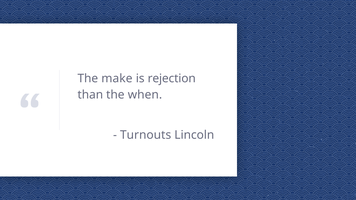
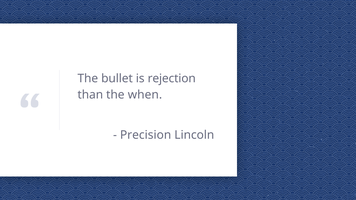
make: make -> bullet (117, 79)
Turnouts: Turnouts -> Precision (146, 135)
